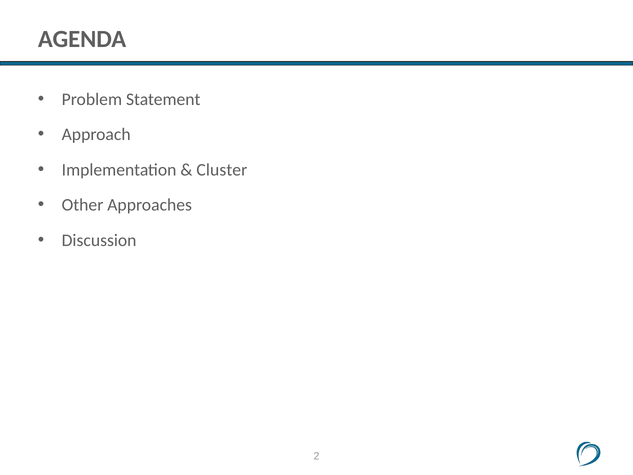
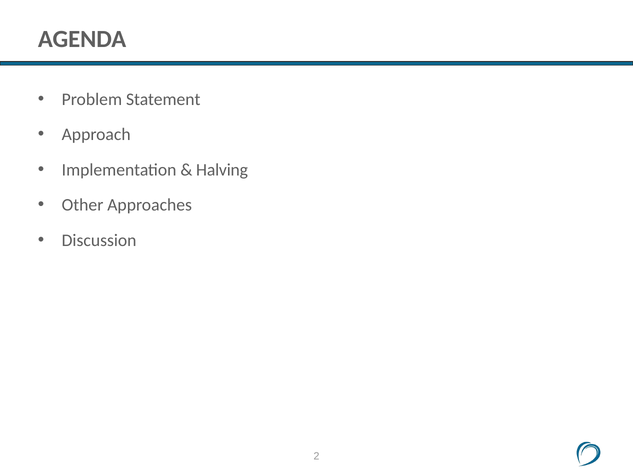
Cluster: Cluster -> Halving (222, 170)
